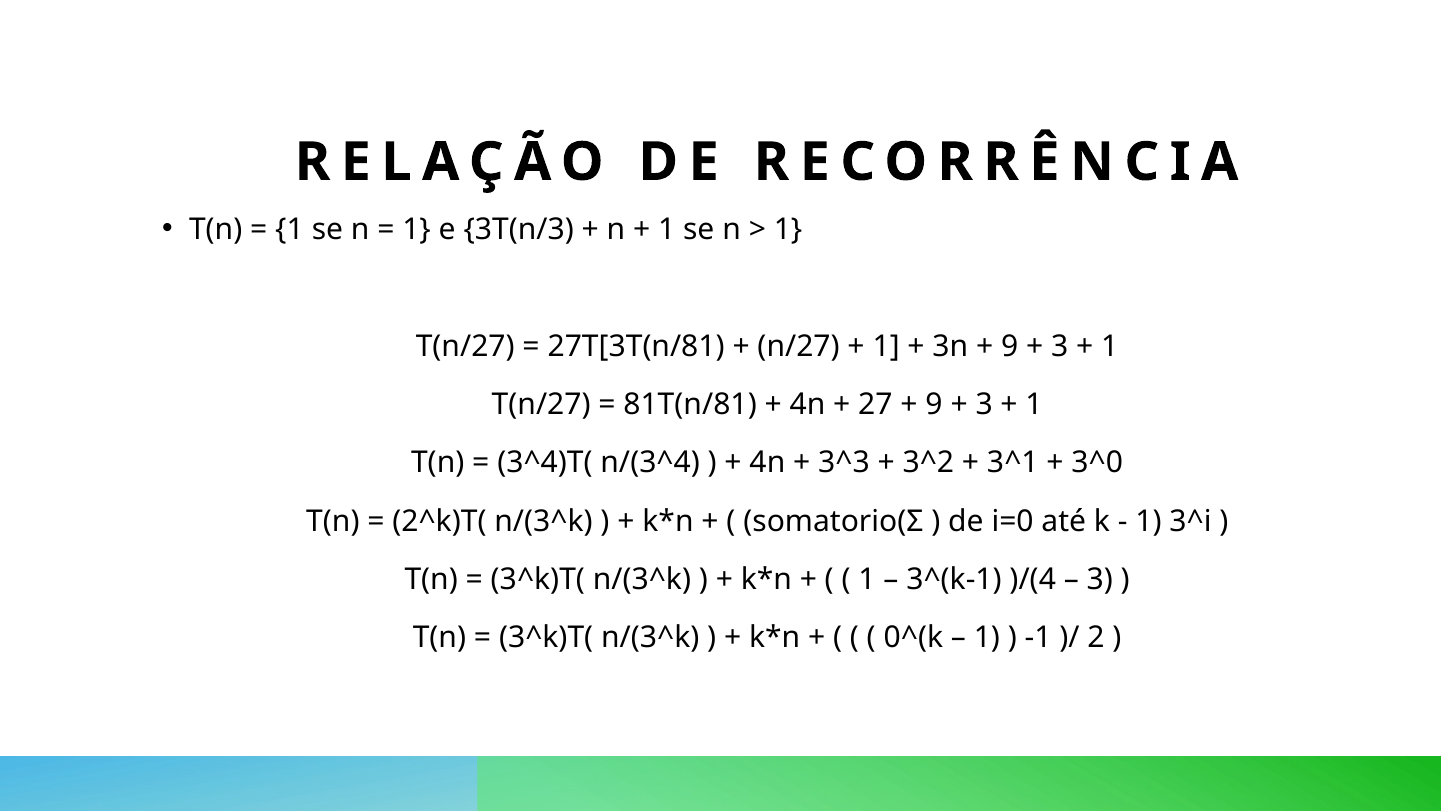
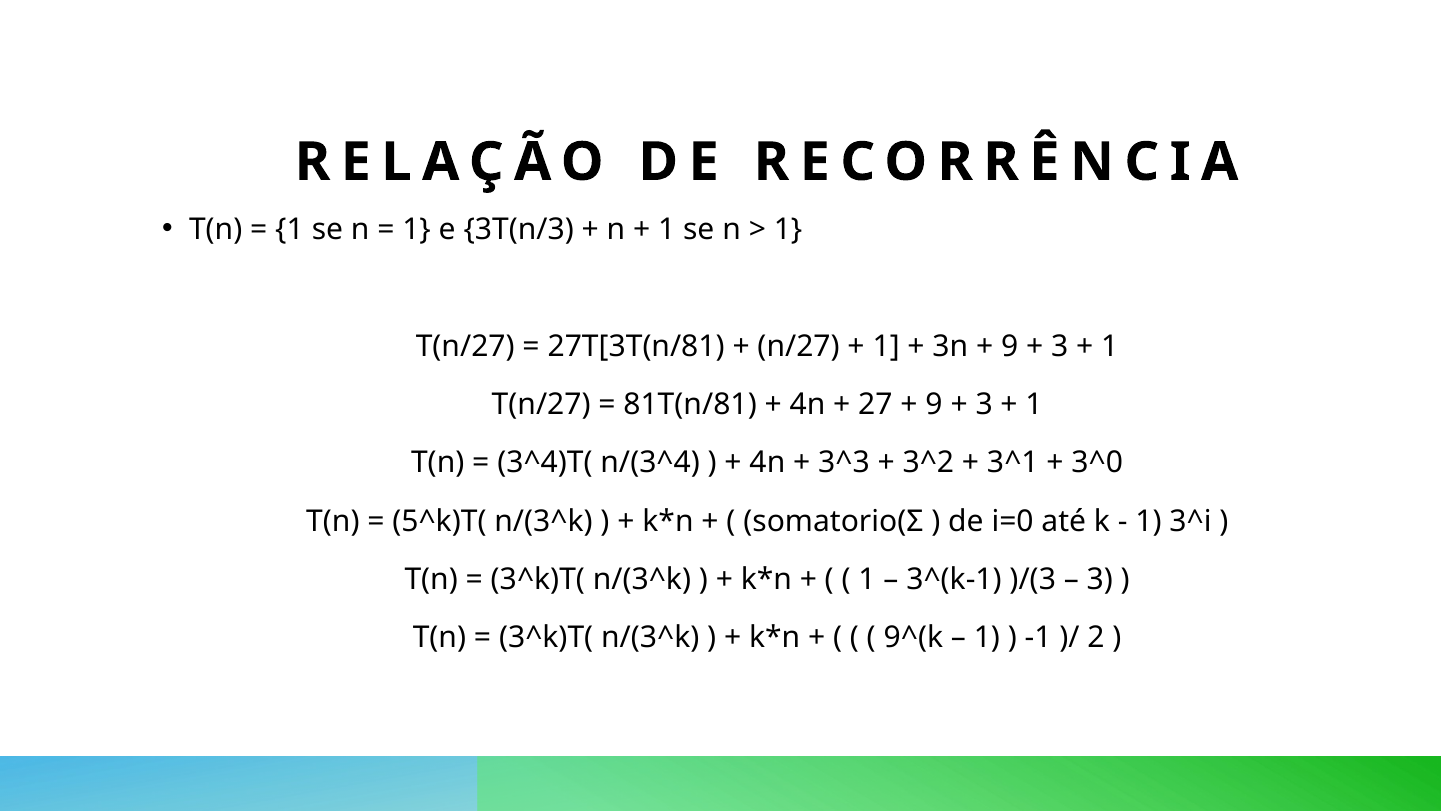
2^k)T(: 2^k)T( -> 5^k)T( (439, 521)
)/(4: )/(4 -> )/(3 (1033, 579)
0^(k: 0^(k -> 9^(k (913, 637)
